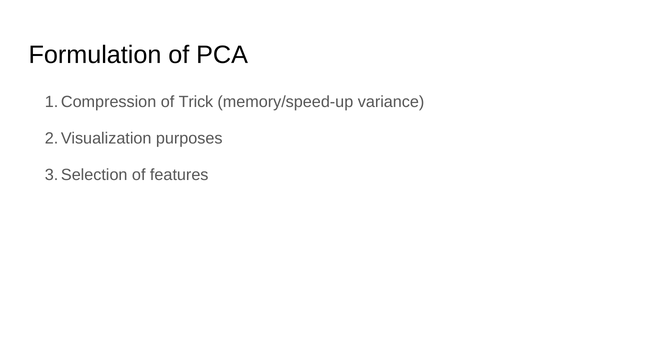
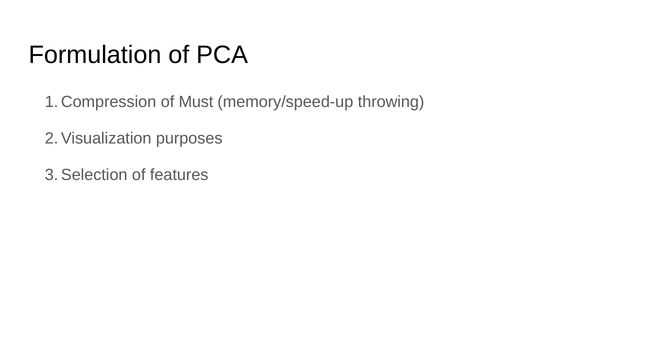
Trick: Trick -> Must (196, 102)
variance: variance -> throwing (391, 102)
